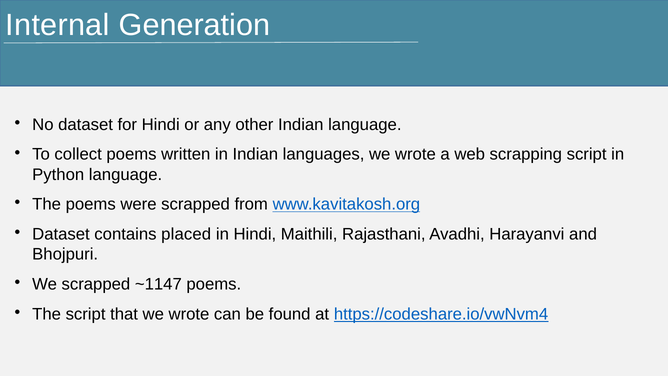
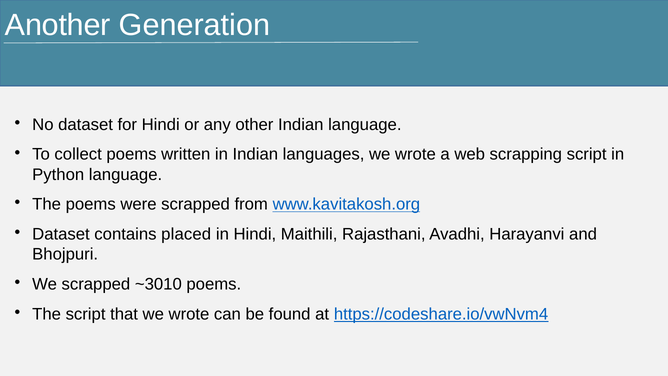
Internal: Internal -> Another (58, 25)
~1147: ~1147 -> ~3010 (158, 284)
